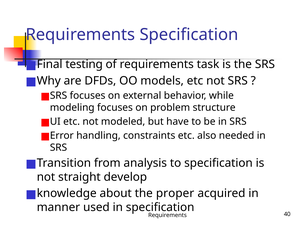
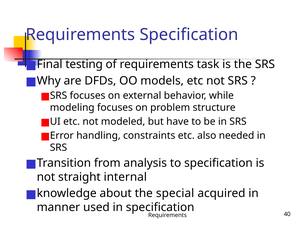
develop: develop -> internal (125, 177)
proper: proper -> special (175, 193)
